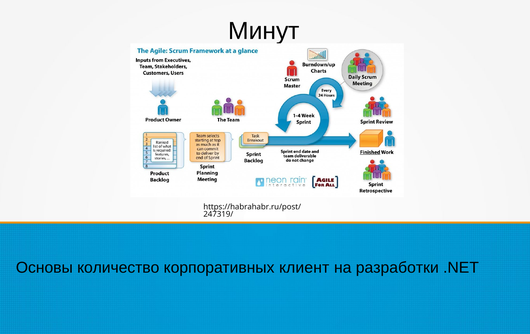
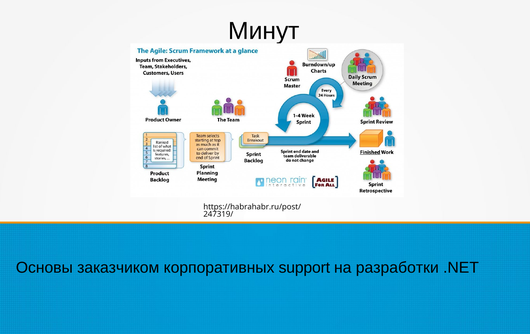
количество: количество -> заказчиком (118, 267)
клиент: клиент -> support (304, 267)
